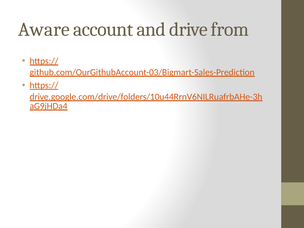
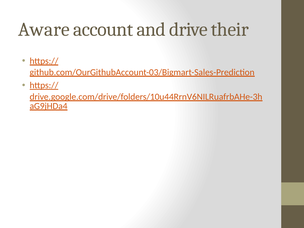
from: from -> their (230, 29)
